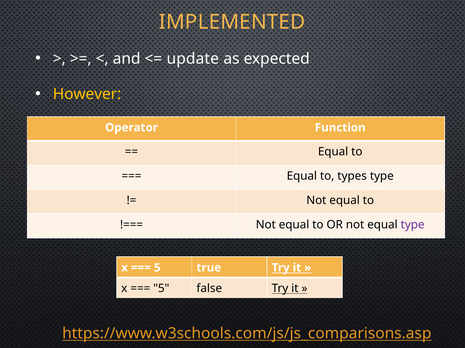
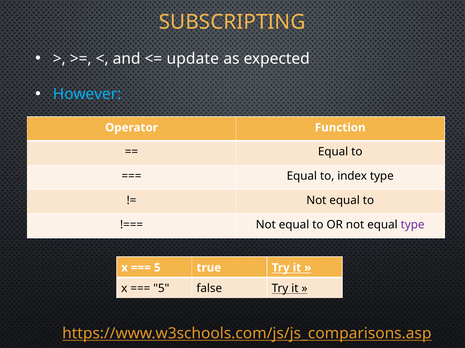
IMPLEMENTED: IMPLEMENTED -> SUBSCRIPTING (232, 22)
However colour: yellow -> light blue (87, 94)
types: types -> index (352, 176)
